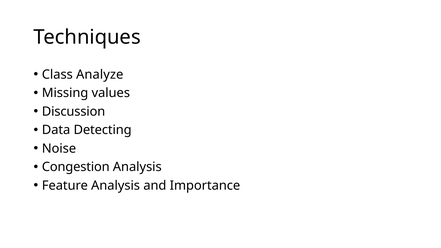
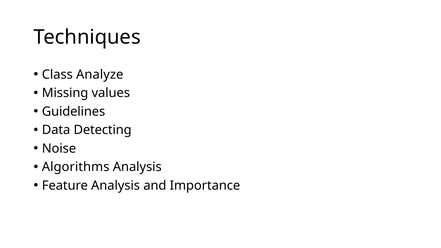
Discussion: Discussion -> Guidelines (74, 112)
Congestion: Congestion -> Algorithms (76, 167)
